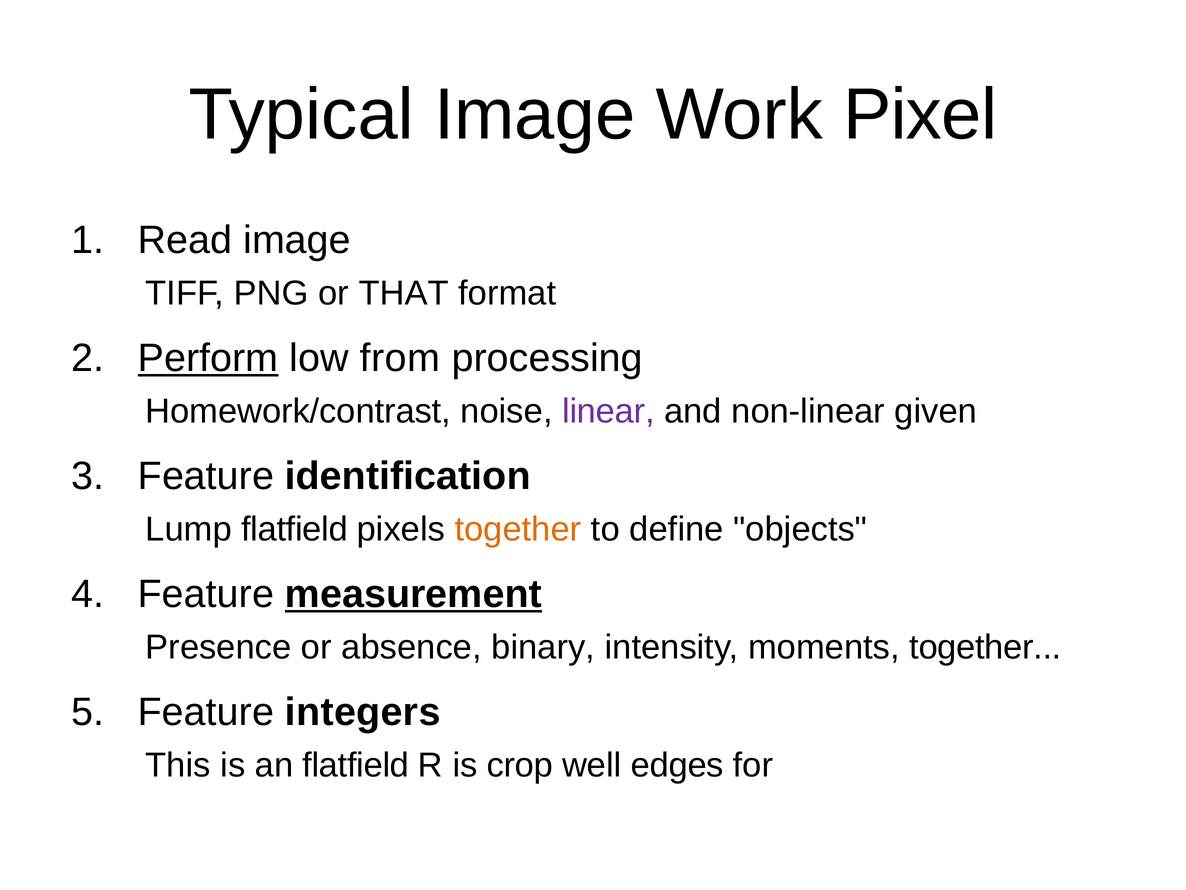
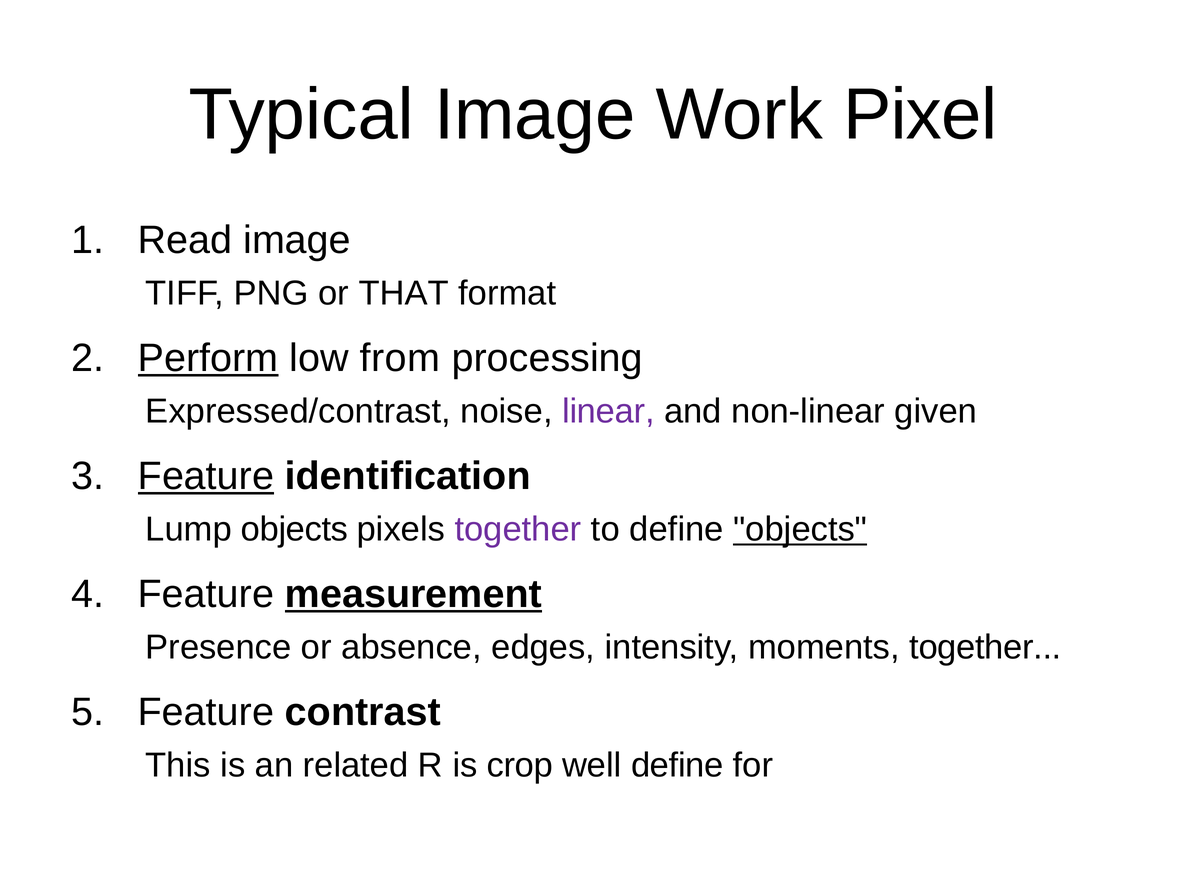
Homework/contrast: Homework/contrast -> Expressed/contrast (298, 411)
Feature underline: none -> present (206, 476)
Lump flatfield: flatfield -> objects (295, 529)
together colour: orange -> purple (518, 529)
objects underline: none -> present (800, 529)
binary: binary -> edges (543, 647)
integers: integers -> contrast (363, 712)
an flatfield: flatfield -> related (356, 765)
well edges: edges -> define (677, 765)
